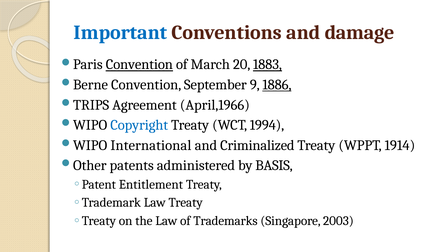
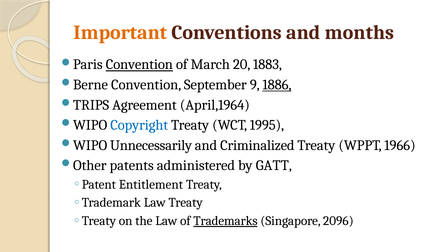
Important colour: blue -> orange (120, 32)
damage: damage -> months (359, 32)
1883 underline: present -> none (267, 65)
April,1966: April,1966 -> April,1964 (215, 105)
1994: 1994 -> 1995 (267, 125)
International: International -> Unnecessarily (151, 145)
1914: 1914 -> 1966 (400, 145)
BASIS: BASIS -> GATT (274, 165)
Trademarks underline: none -> present (225, 221)
2003: 2003 -> 2096 (338, 221)
